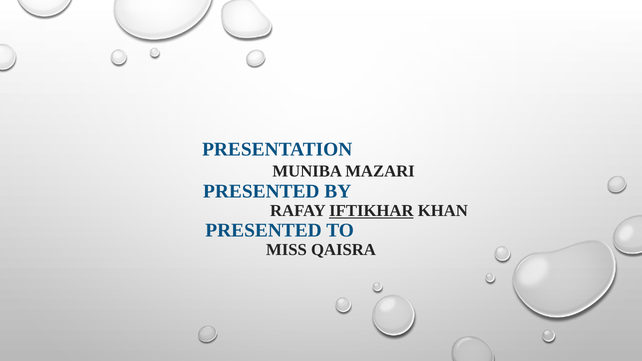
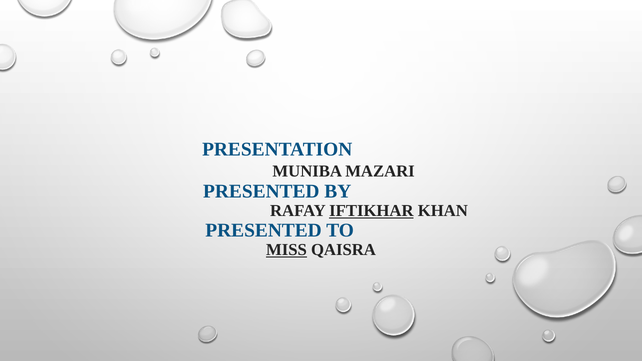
MISS underline: none -> present (286, 250)
